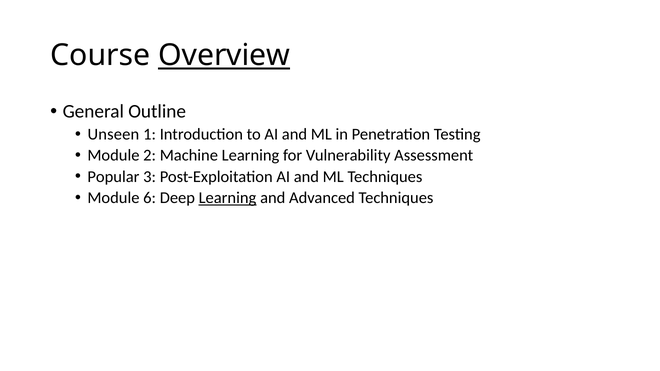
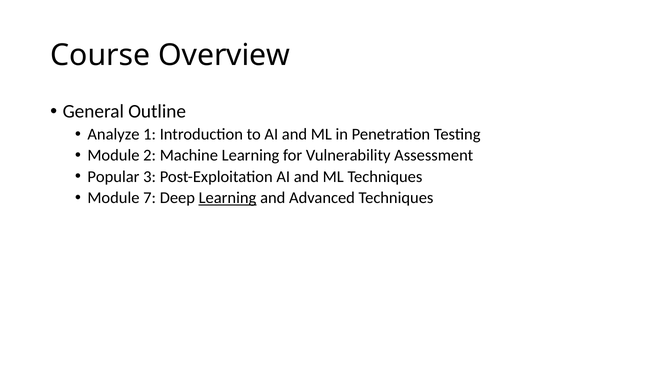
Overview underline: present -> none (224, 55)
Unseen: Unseen -> Analyze (113, 134)
6: 6 -> 7 (150, 198)
